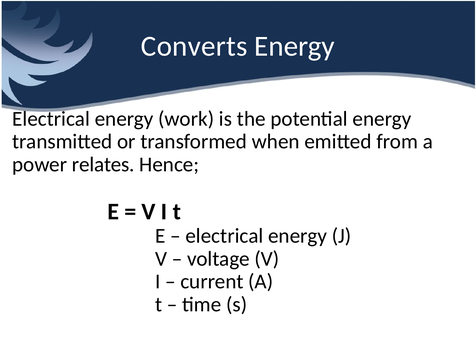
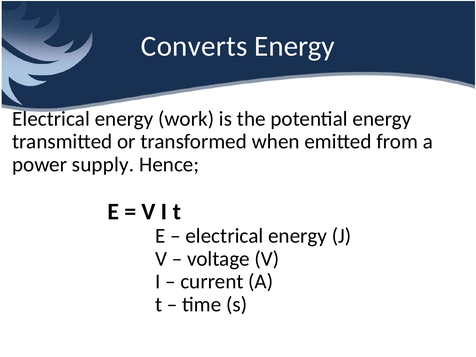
relates: relates -> supply (103, 164)
